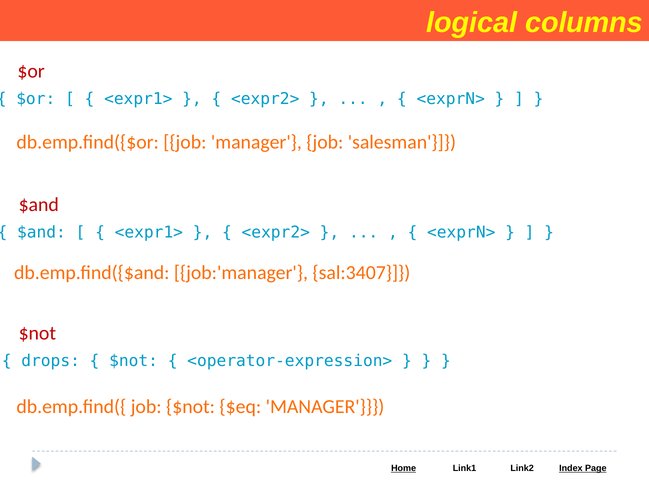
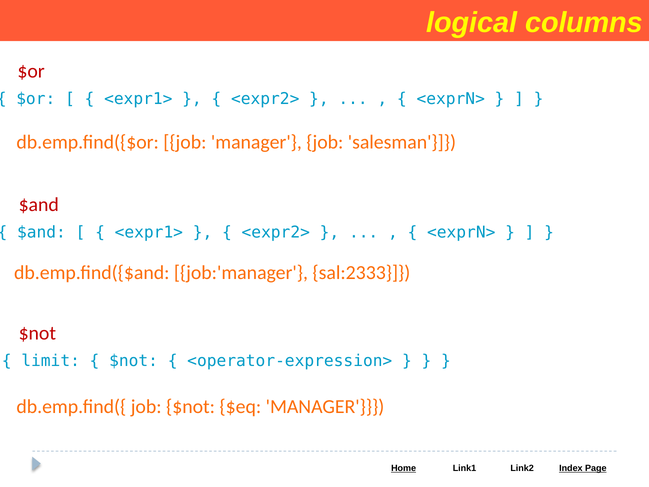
sal:3407: sal:3407 -> sal:2333 (361, 273)
drops: drops -> limit (51, 361)
